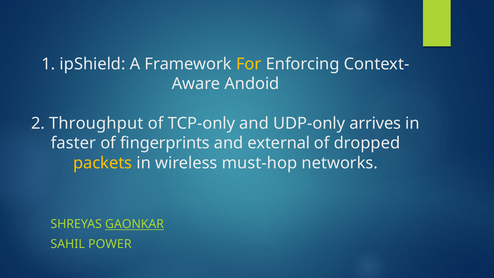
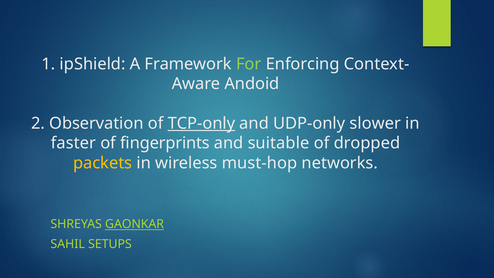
For colour: yellow -> light green (249, 64)
Throughput: Throughput -> Observation (96, 123)
TCP-only underline: none -> present (201, 123)
arrives: arrives -> slower (375, 123)
external: external -> suitable (279, 143)
POWER: POWER -> SETUPS (110, 244)
